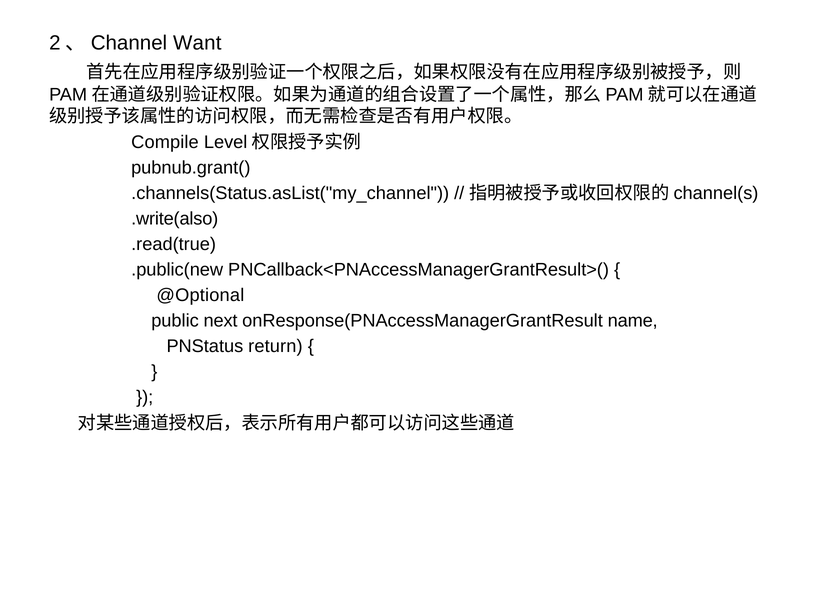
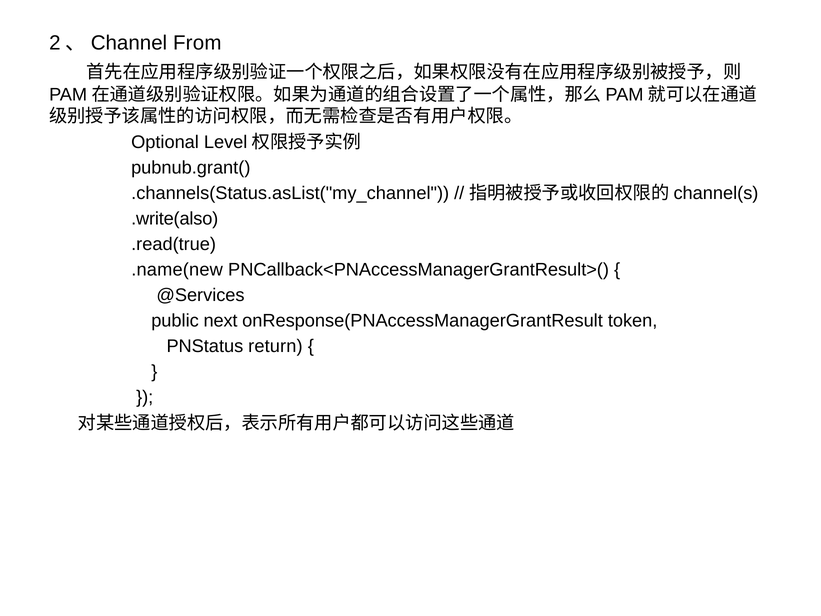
Want: Want -> From (197, 43)
Compile: Compile -> Optional (165, 142)
.public(new: .public(new -> .name(new (177, 270)
@Optional: @Optional -> @Services (201, 295)
name: name -> token (633, 321)
